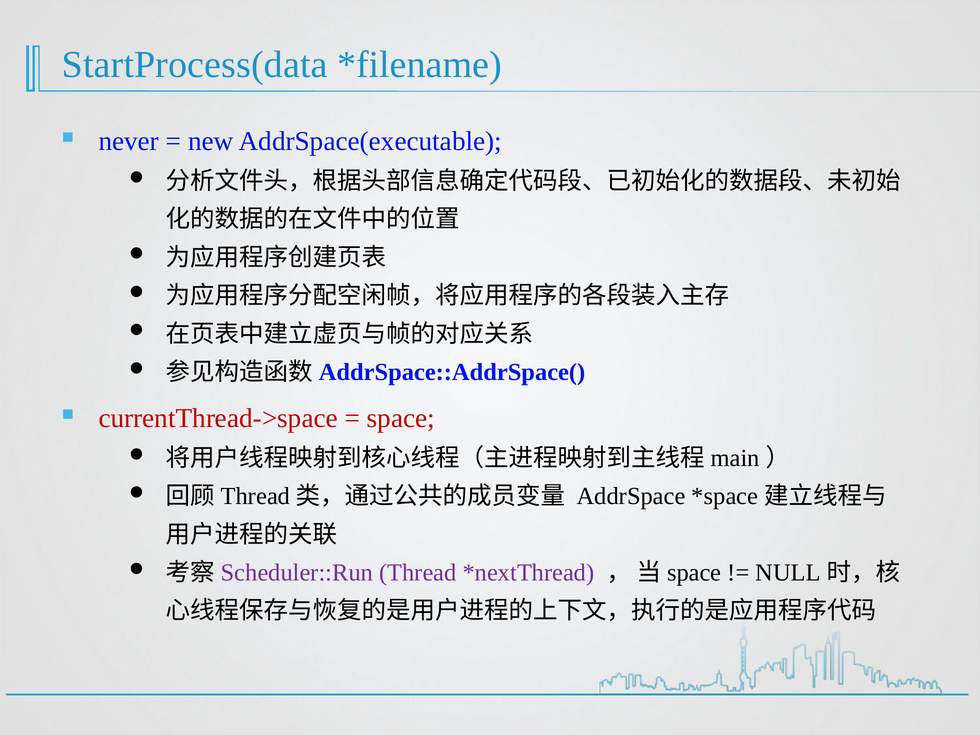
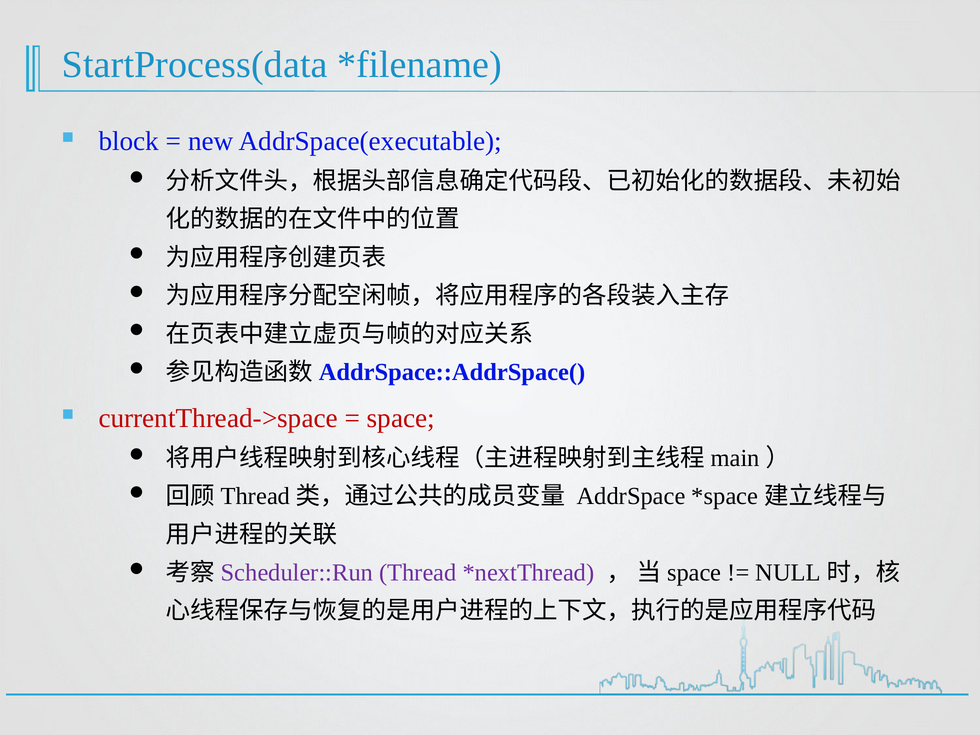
never: never -> block (129, 141)
